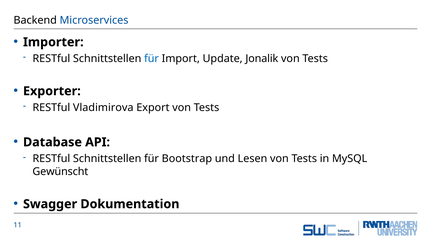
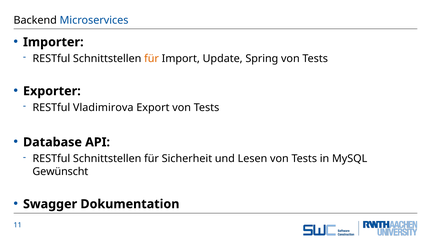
für colour: blue -> orange (152, 59)
Jonalik: Jonalik -> Spring (262, 59)
Bootstrap: Bootstrap -> Sicherheit (187, 159)
